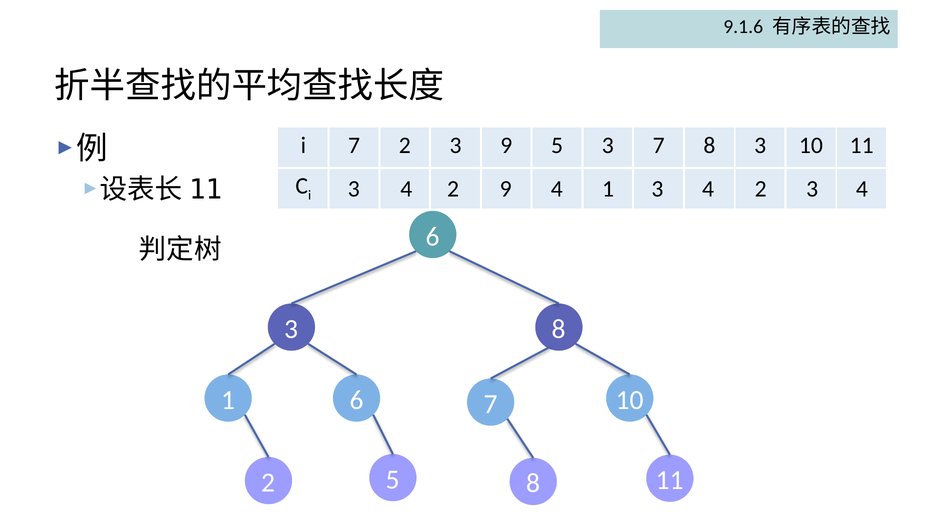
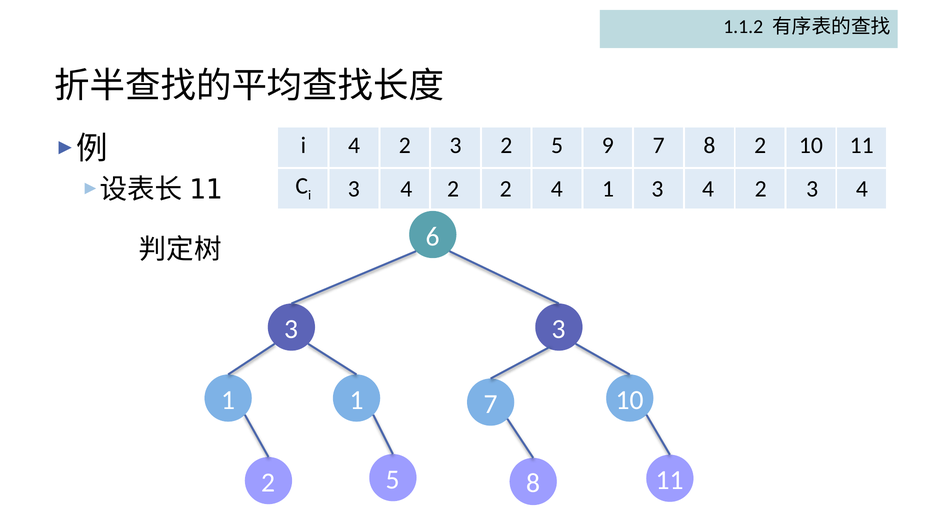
9.1.6: 9.1.6 -> 1.1.2 (743, 27)
i 7: 7 -> 4 (354, 145)
9: 9 -> 2 (506, 145)
5 3: 3 -> 9 (608, 145)
8 3: 3 -> 2 (760, 145)
9: 9 -> 2 (506, 189)
8: 8 -> 3 (559, 329)
1 6: 6 -> 1 (356, 400)
